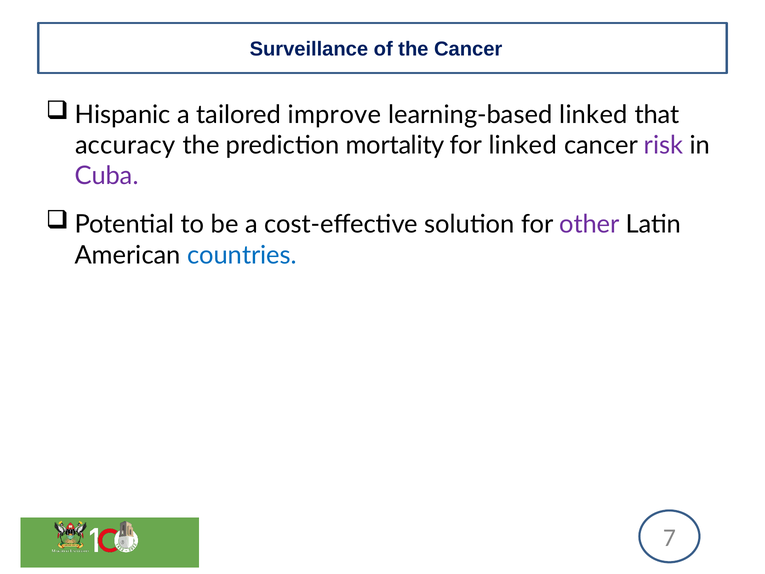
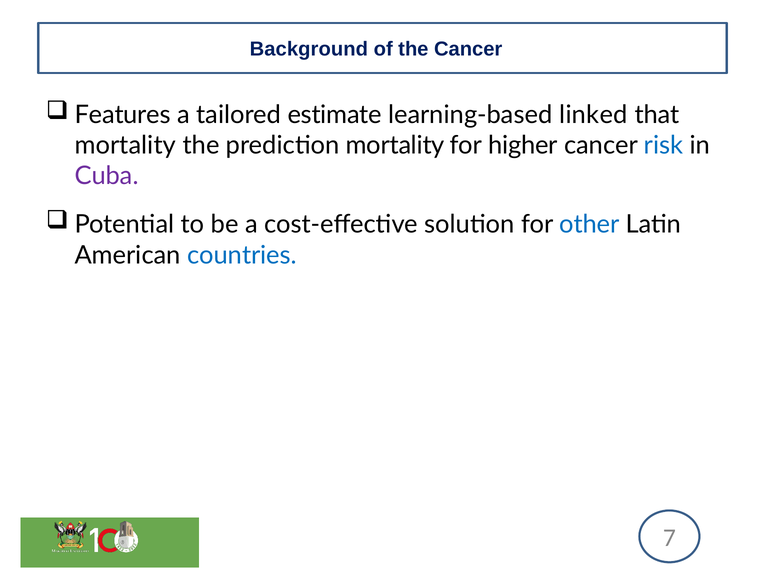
Surveillance: Surveillance -> Background (309, 49)
Hispanic: Hispanic -> Features (123, 115)
improve: improve -> estimate (335, 115)
accuracy: accuracy -> mortality (125, 145)
for linked: linked -> higher (523, 145)
risk colour: purple -> blue (664, 145)
other colour: purple -> blue (589, 224)
